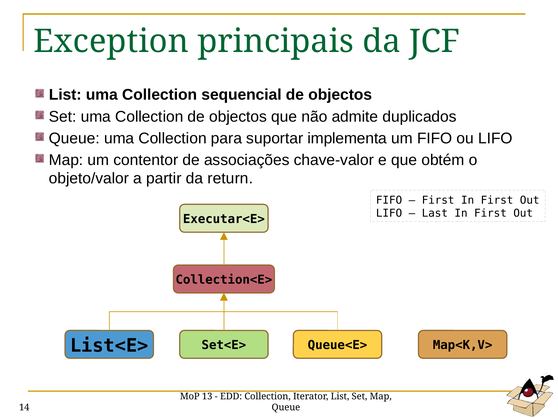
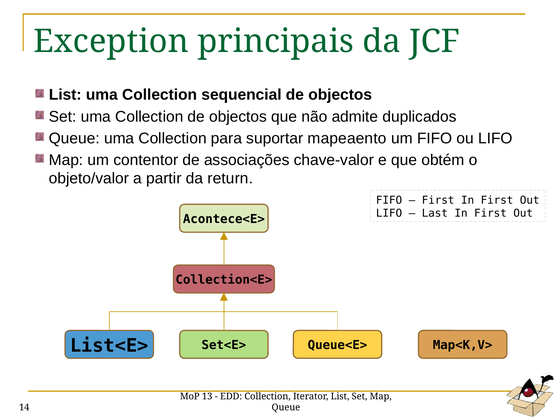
implementa: implementa -> mapeaento (347, 138)
Executar<E>: Executar<E> -> Acontece<E> (224, 219)
